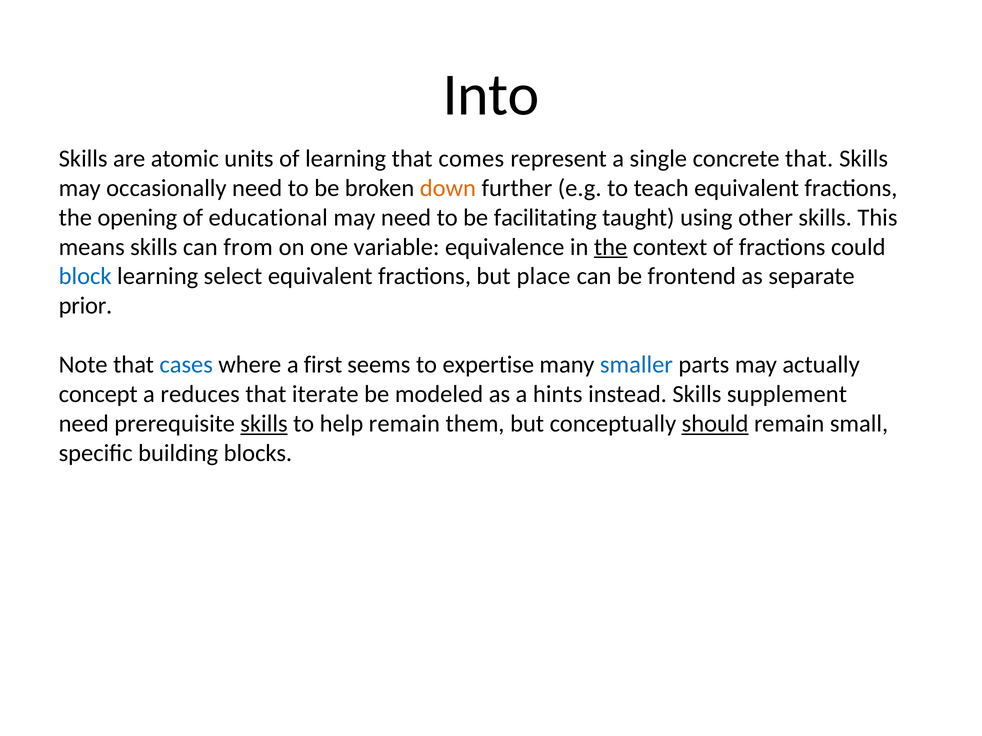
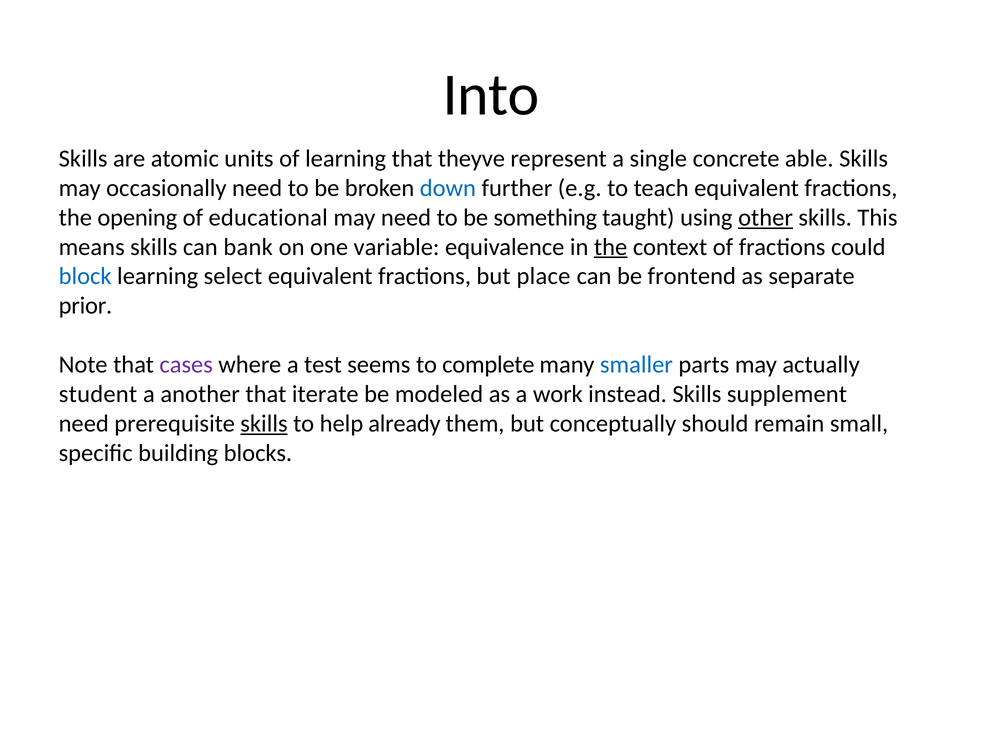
comes: comes -> theyve (471, 159)
concrete that: that -> able (809, 159)
down colour: orange -> blue (448, 188)
facilitating: facilitating -> something (545, 218)
other underline: none -> present (766, 218)
from: from -> bank (248, 247)
cases colour: blue -> purple (186, 365)
first: first -> test (323, 365)
expertise: expertise -> complete (488, 365)
concept: concept -> student (98, 394)
reduces: reduces -> another (200, 394)
hints: hints -> work (558, 394)
help remain: remain -> already (404, 424)
should underline: present -> none (715, 424)
